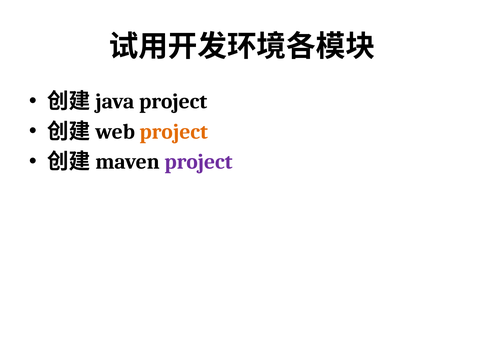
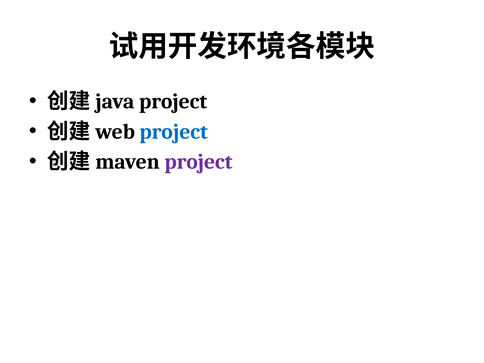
project colour: orange -> blue (174, 132)
